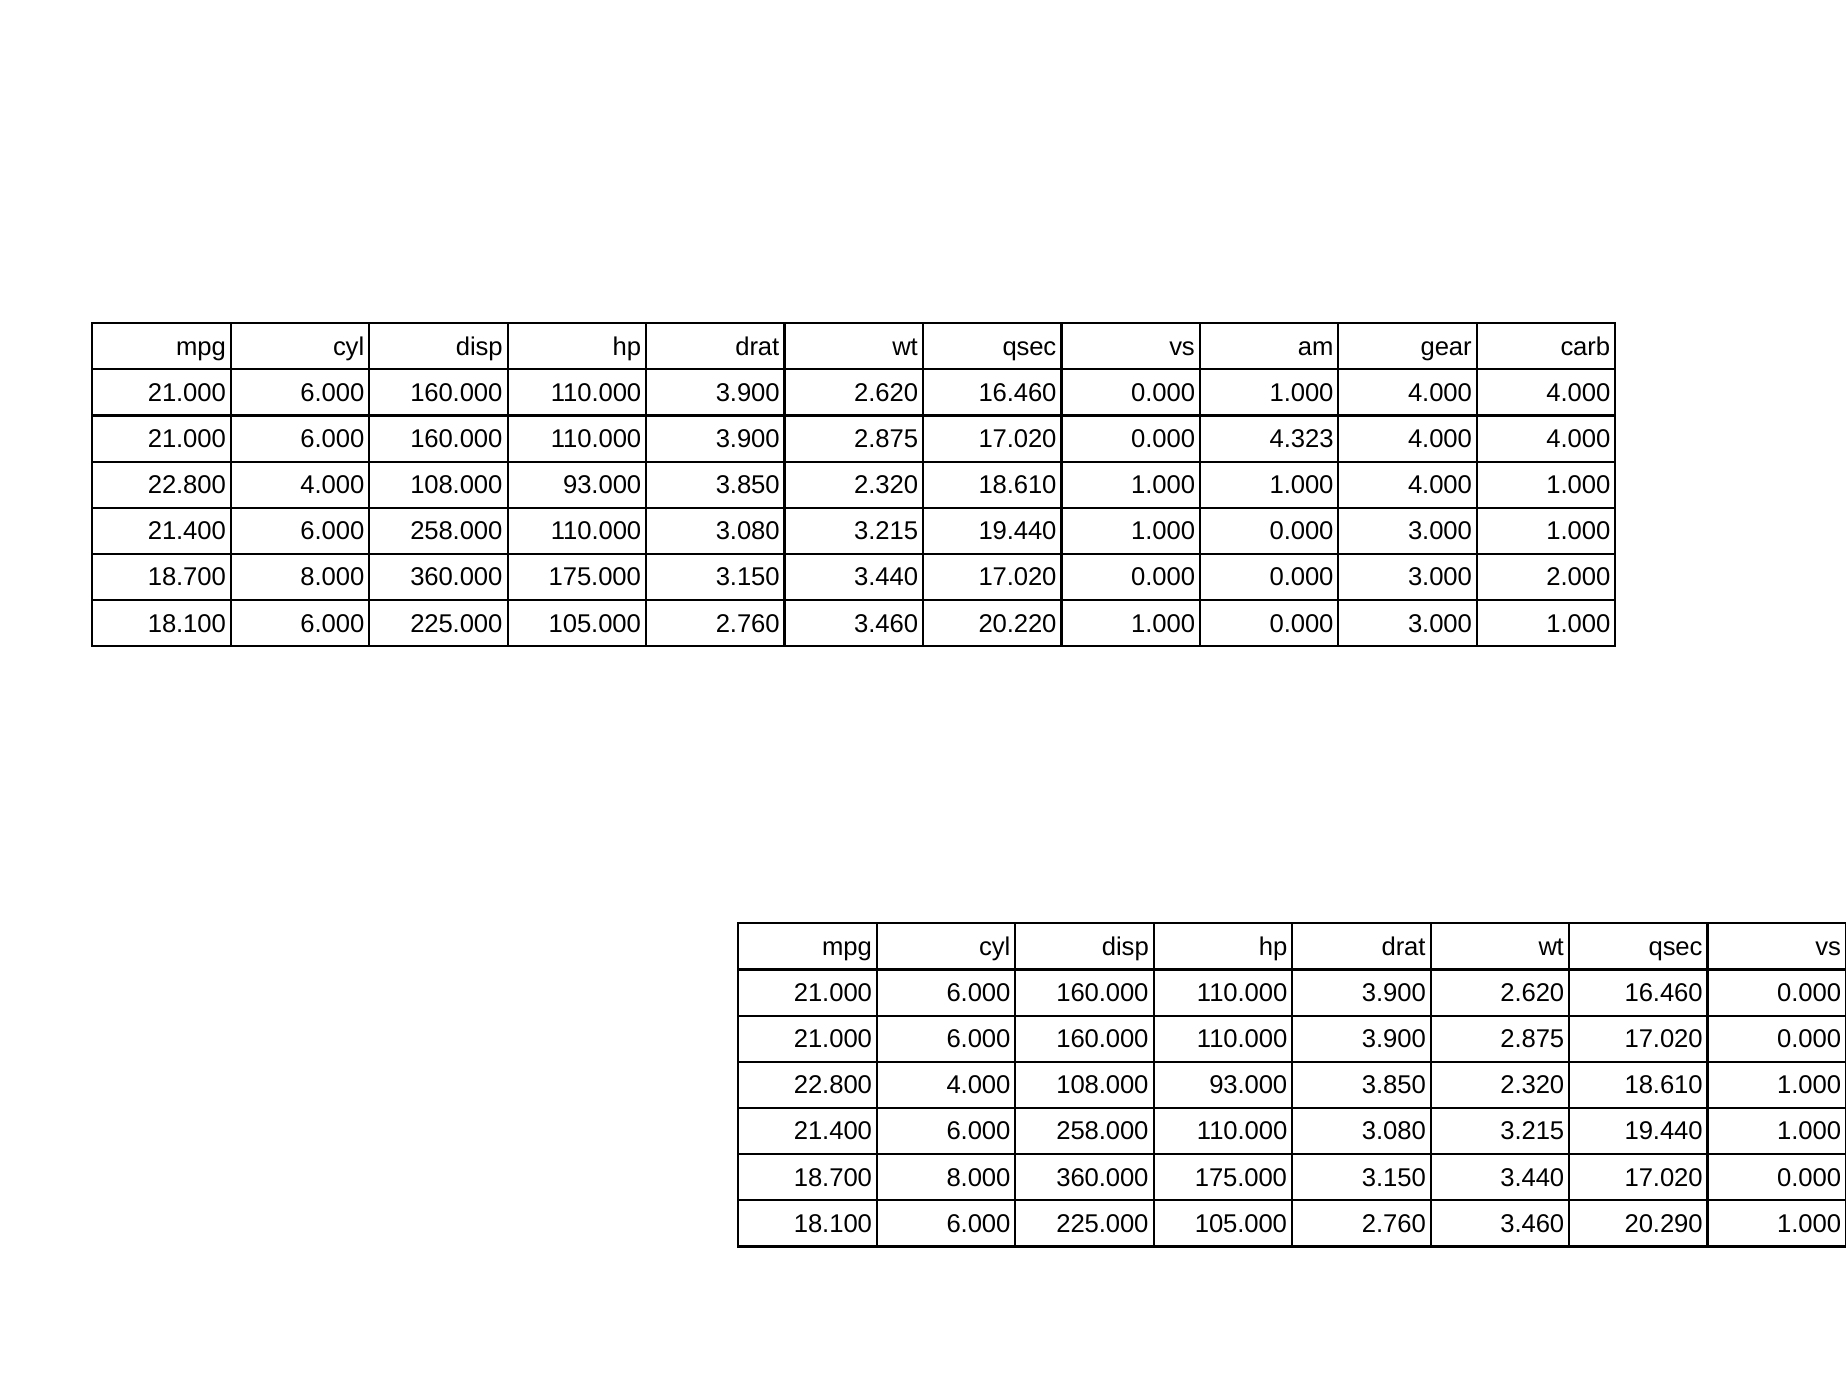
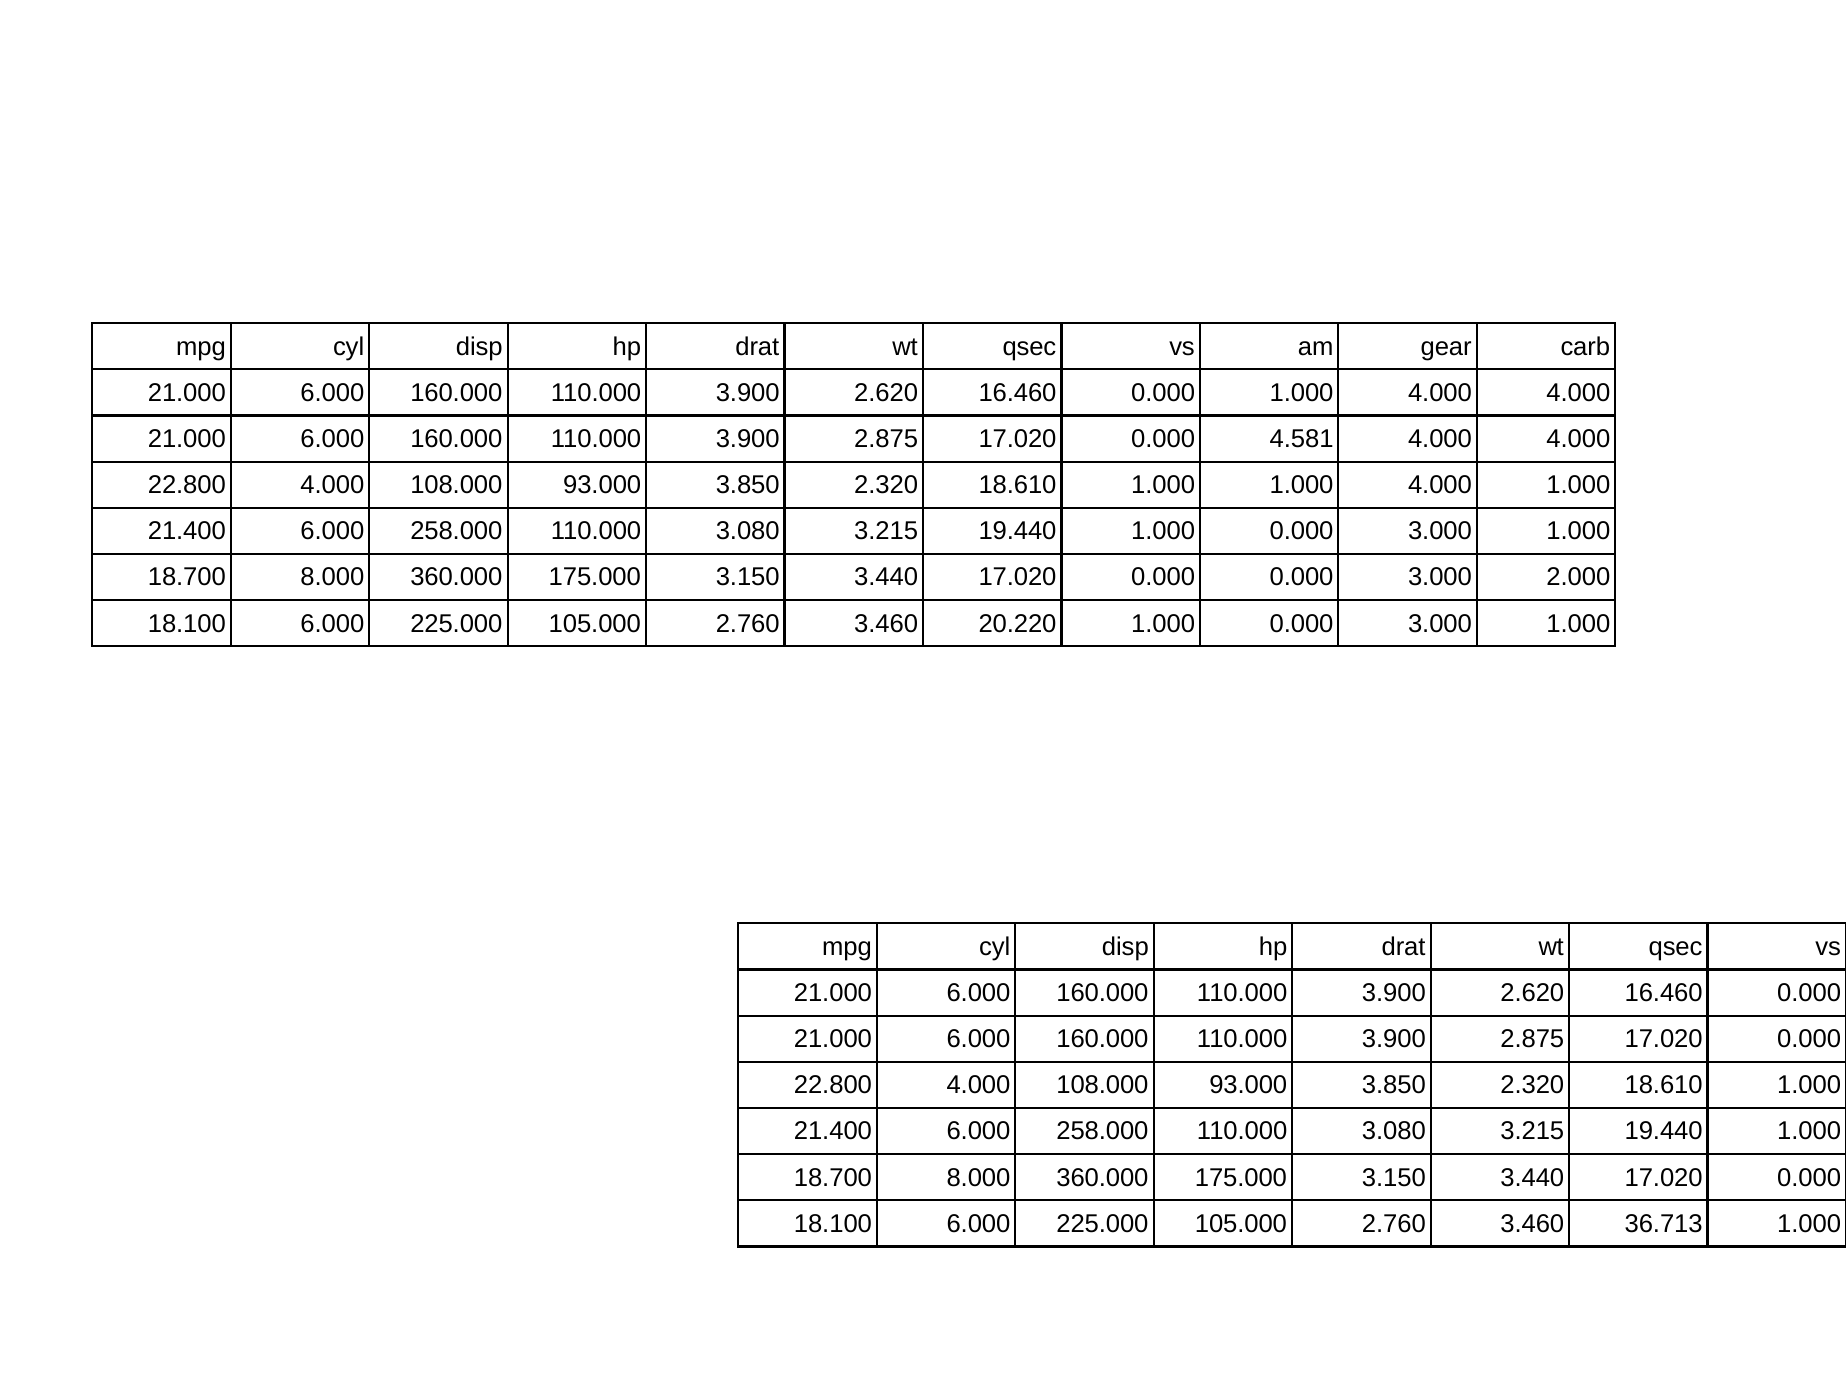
4.323: 4.323 -> 4.581 (1302, 439)
20.290: 20.290 -> 36.713 (1664, 1223)
